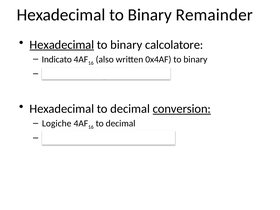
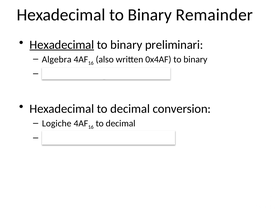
calcolatore: calcolatore -> preliminari (174, 45)
Indicato: Indicato -> Algebra (57, 59)
conversion underline: present -> none (182, 109)
